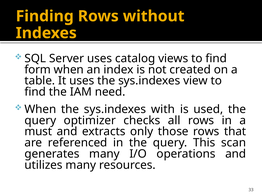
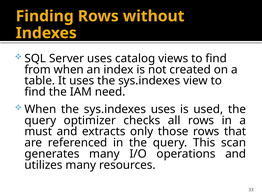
form: form -> from (38, 70)
sys.indexes with: with -> uses (163, 109)
